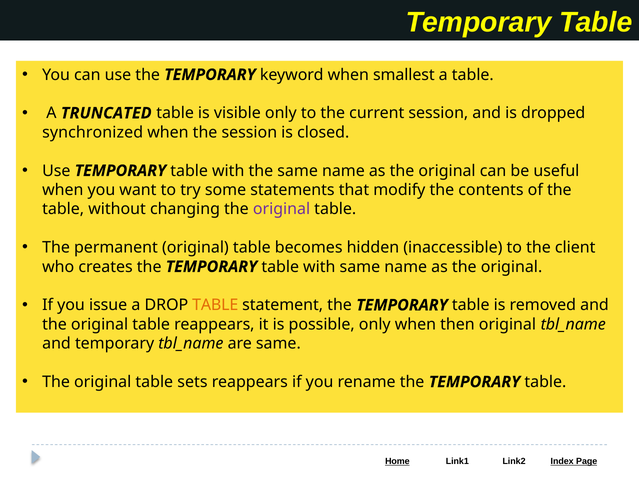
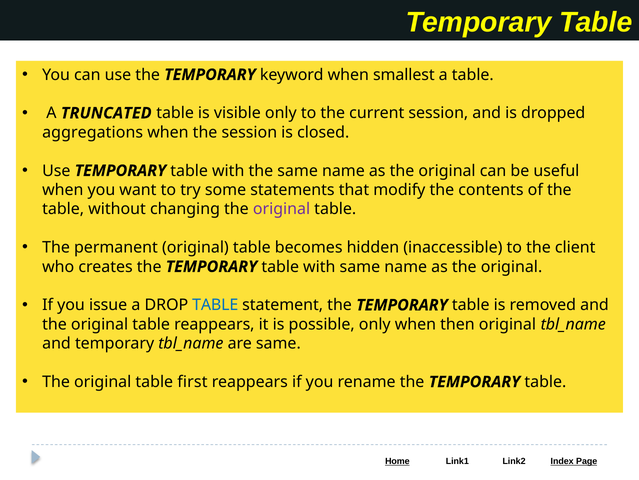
synchronized: synchronized -> aggregations (93, 132)
TABLE colour: orange -> blue (215, 305)
sets: sets -> first (192, 381)
